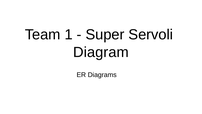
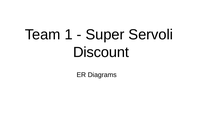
Diagram: Diagram -> Discount (101, 52)
